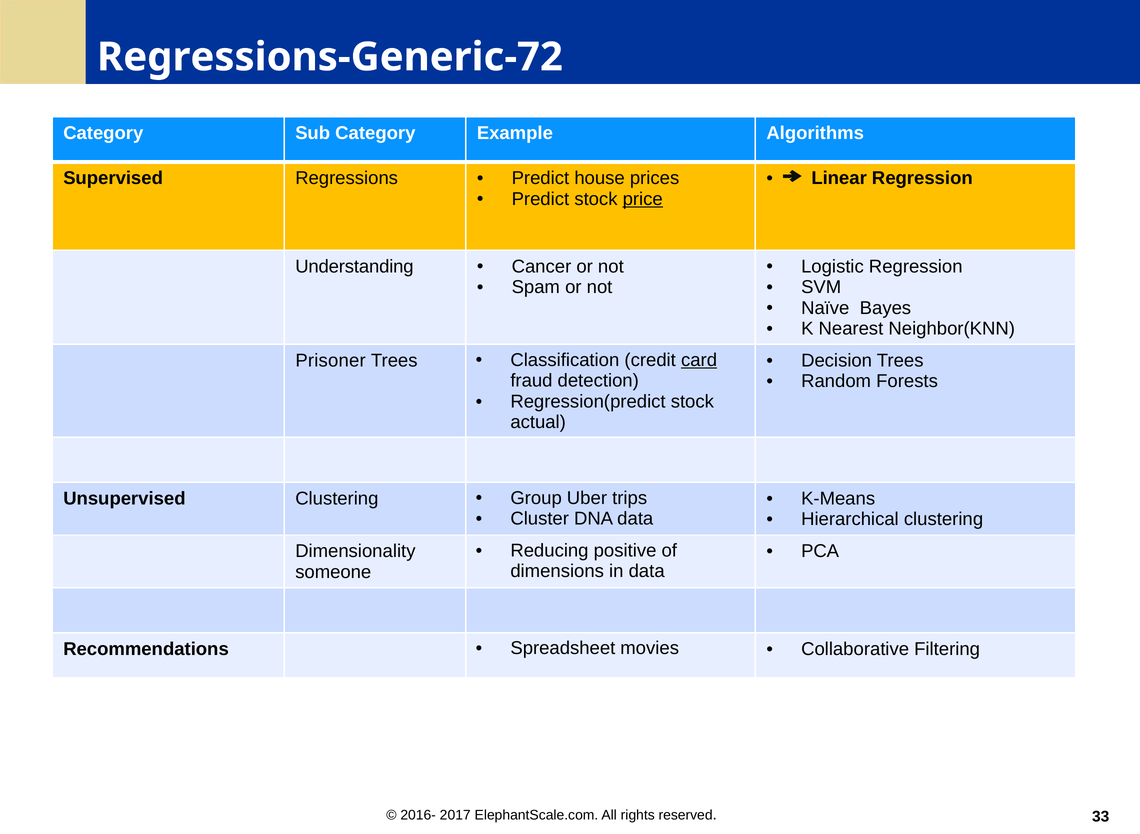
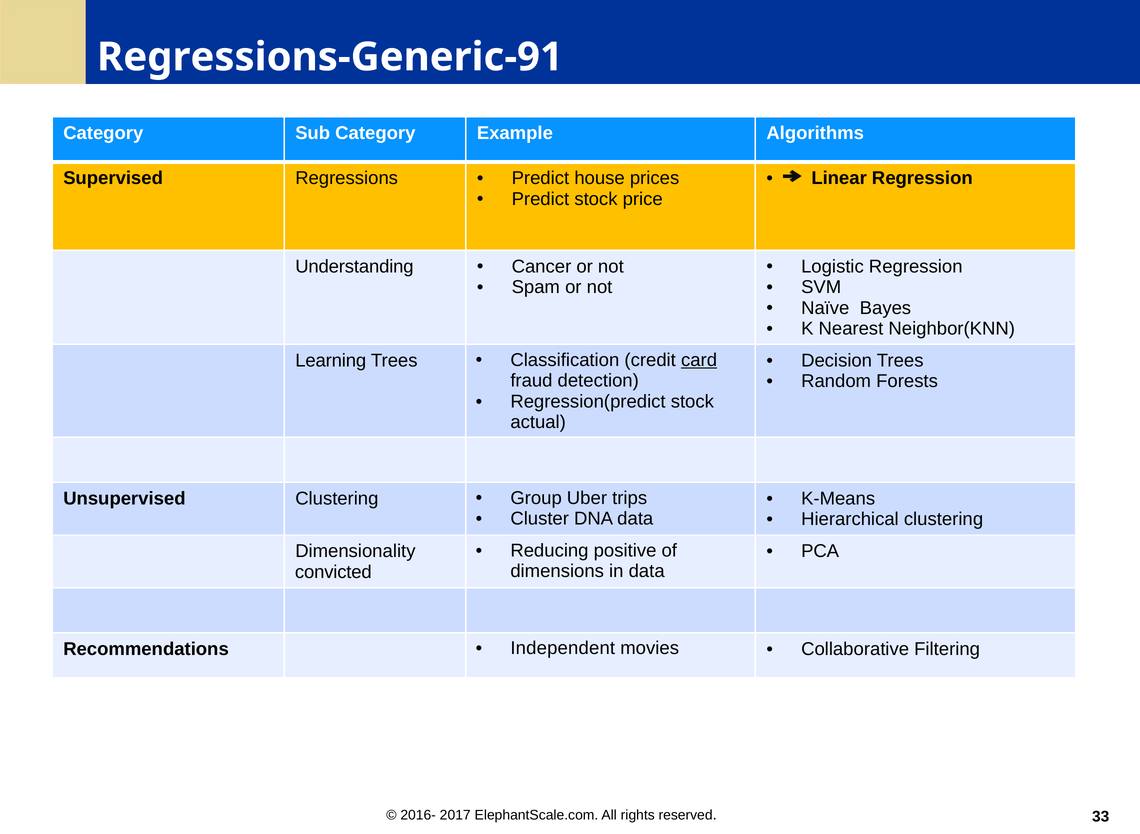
Regressions-Generic-72: Regressions-Generic-72 -> Regressions-Generic-91 (330, 57)
price underline: present -> none (643, 199)
Prisoner: Prisoner -> Learning (331, 361)
someone: someone -> convicted (333, 572)
Spreadsheet: Spreadsheet -> Independent (563, 648)
